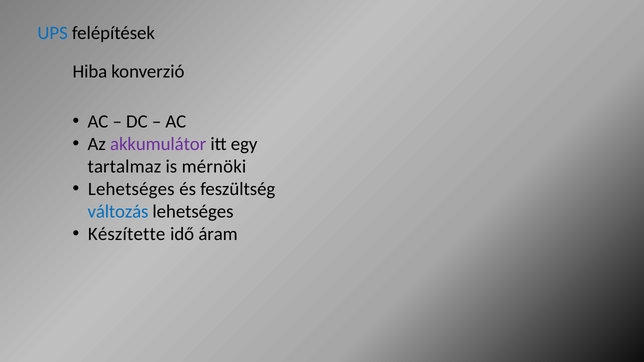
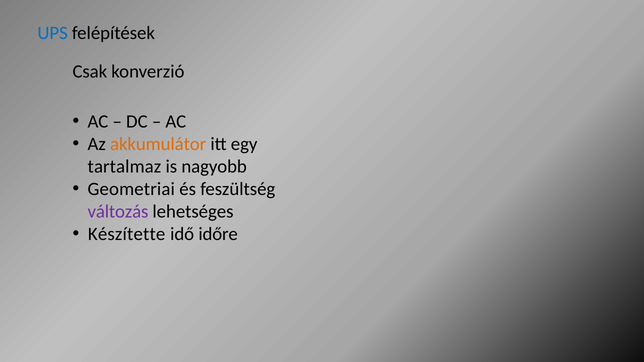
Hiba: Hiba -> Csak (90, 72)
akkumulátor colour: purple -> orange (158, 144)
mérnöki: mérnöki -> nagyobb (214, 167)
Lehetséges: Lehetséges -> Geometriai (131, 189)
változás colour: blue -> purple (118, 212)
áram: áram -> időre (218, 234)
